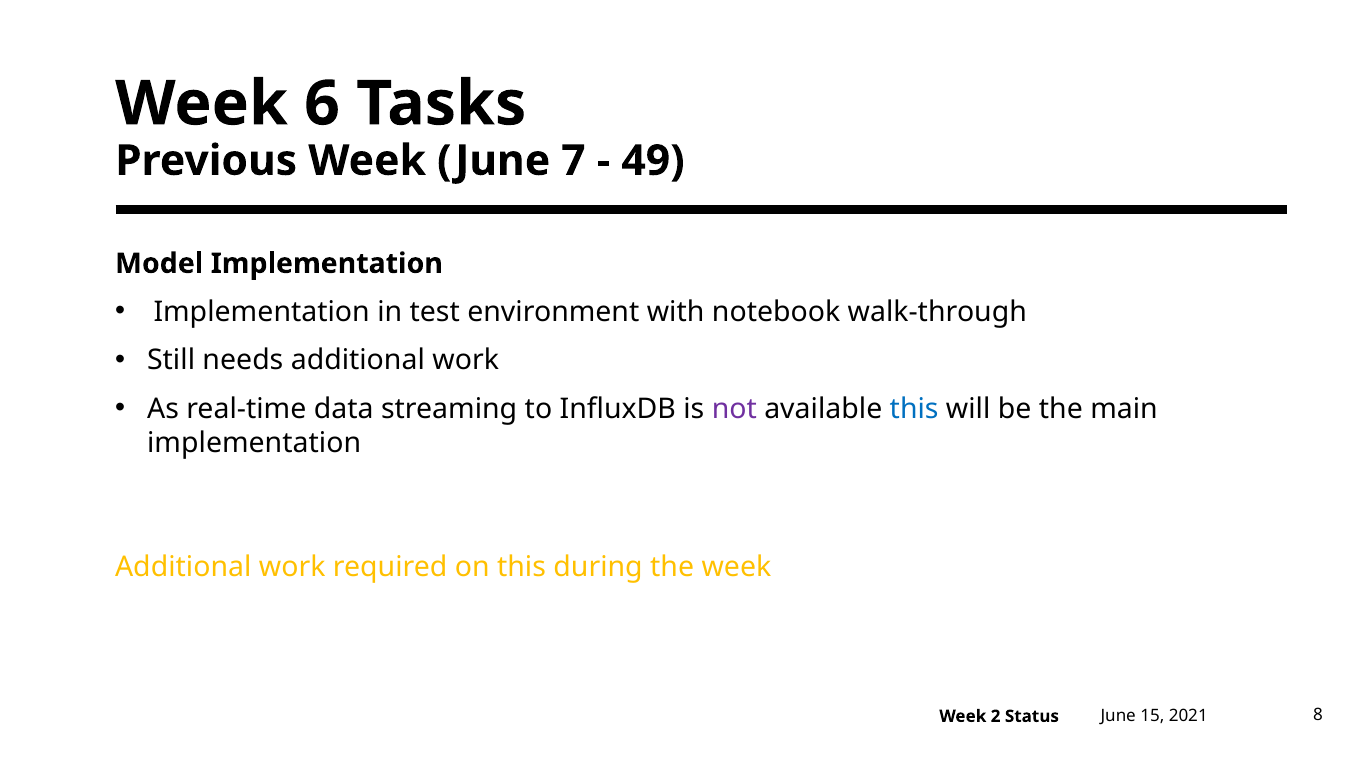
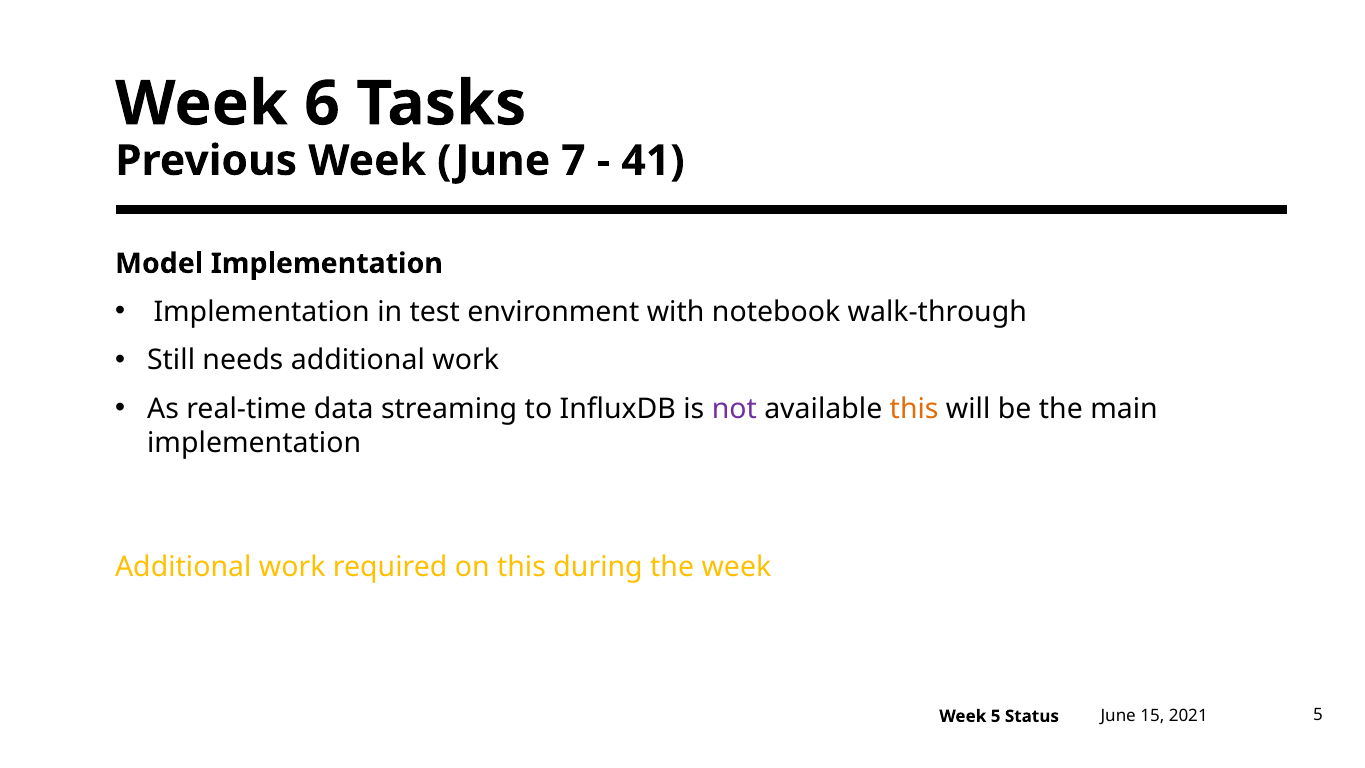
49: 49 -> 41 (653, 161)
this colour: blue -> orange (914, 409)
Week 2: 2 -> 5 (996, 716)
Status 8: 8 -> 5 (1318, 714)
